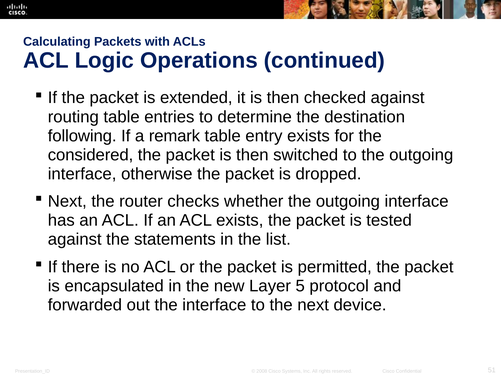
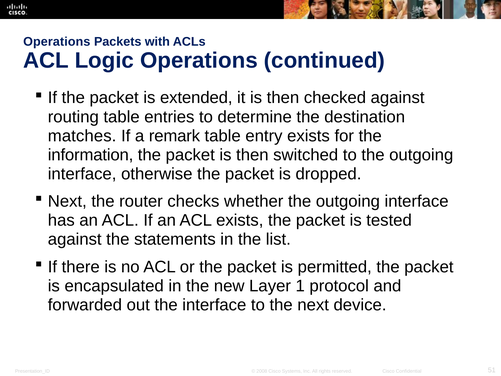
Calculating: Calculating -> Operations (57, 42)
following: following -> matches (82, 136)
considered: considered -> information (91, 155)
5: 5 -> 1 (300, 286)
